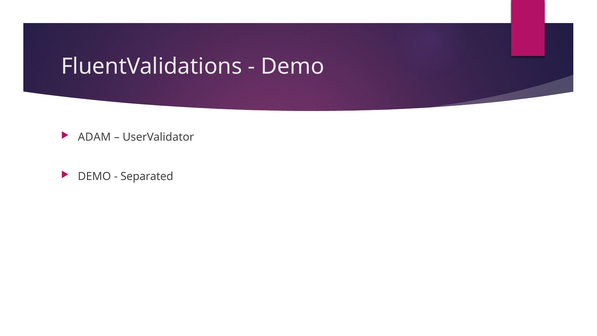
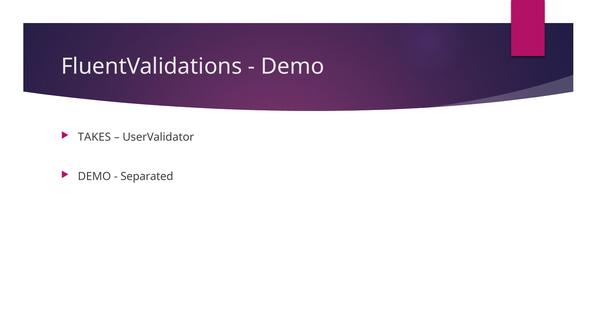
ADAM: ADAM -> TAKES (94, 137)
